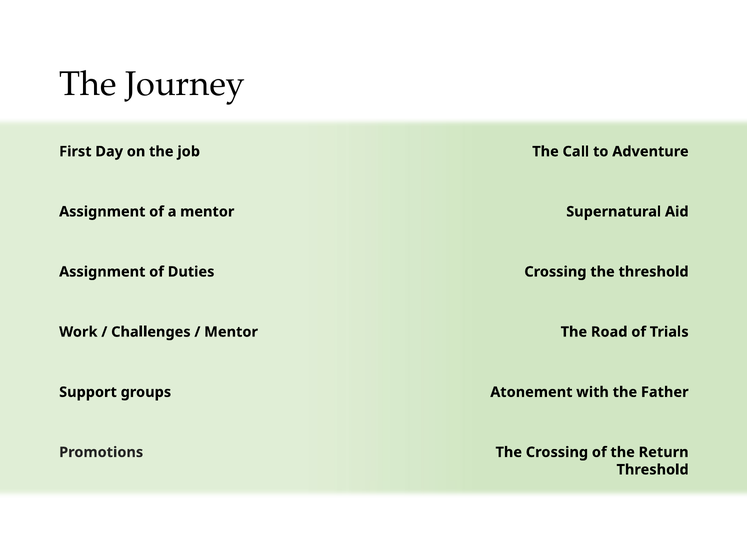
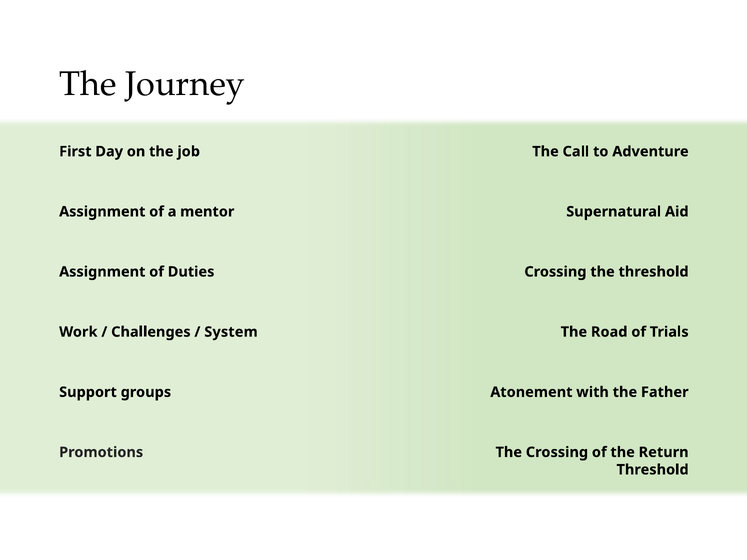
Mentor: Mentor -> System (231, 332)
